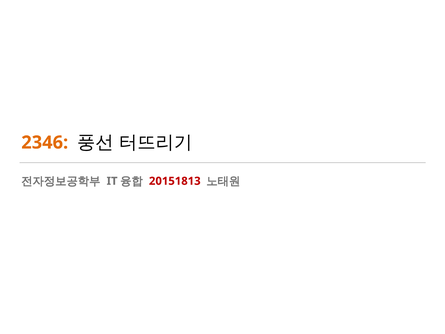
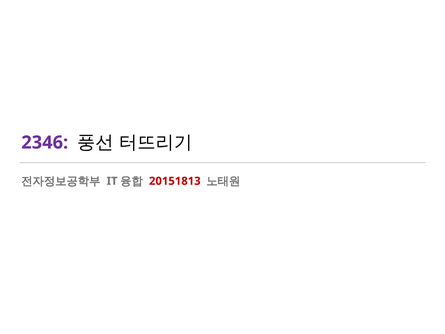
2346 colour: orange -> purple (45, 142)
